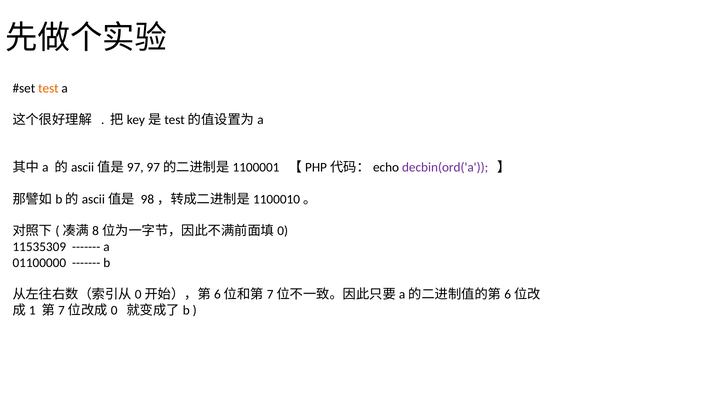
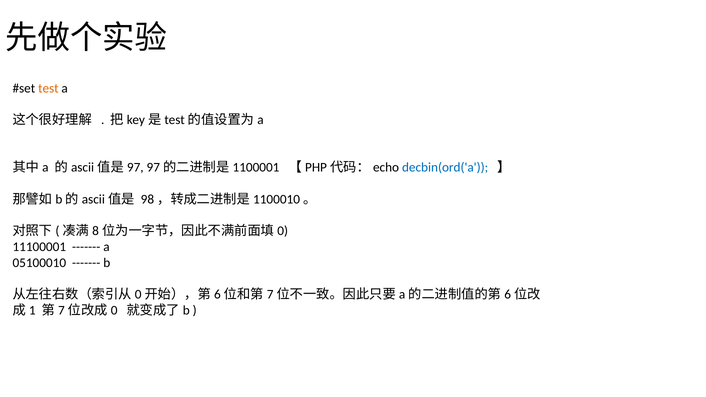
decbin(ord('a colour: purple -> blue (445, 168)
11535309: 11535309 -> 11100001 (39, 247)
01100000: 01100000 -> 05100010 (39, 263)
